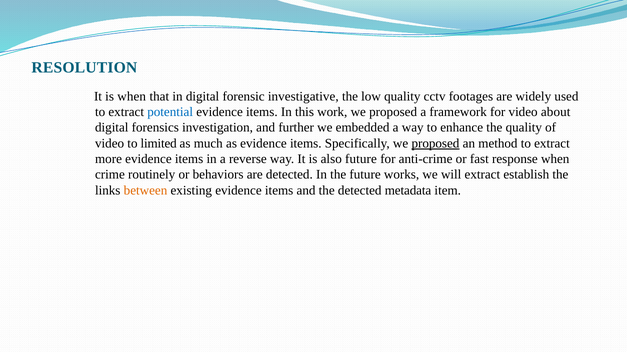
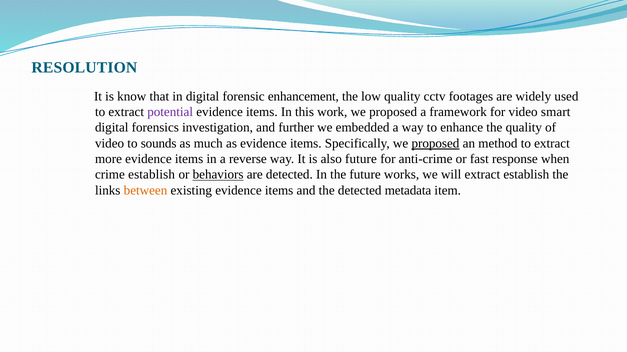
is when: when -> know (132, 97)
investigative: investigative -> enhancement (303, 97)
potential colour: blue -> purple (170, 112)
about: about -> smart (556, 112)
limited: limited -> sounds (159, 144)
crime routinely: routinely -> establish (152, 175)
behaviors underline: none -> present (218, 175)
